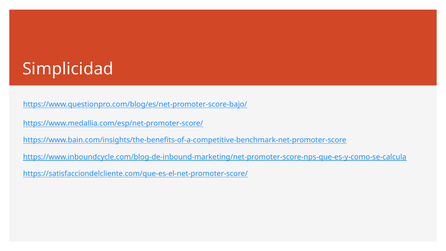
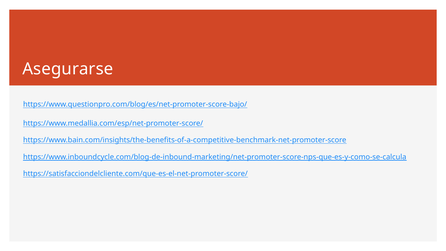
Simplicidad: Simplicidad -> Asegurarse (68, 69)
